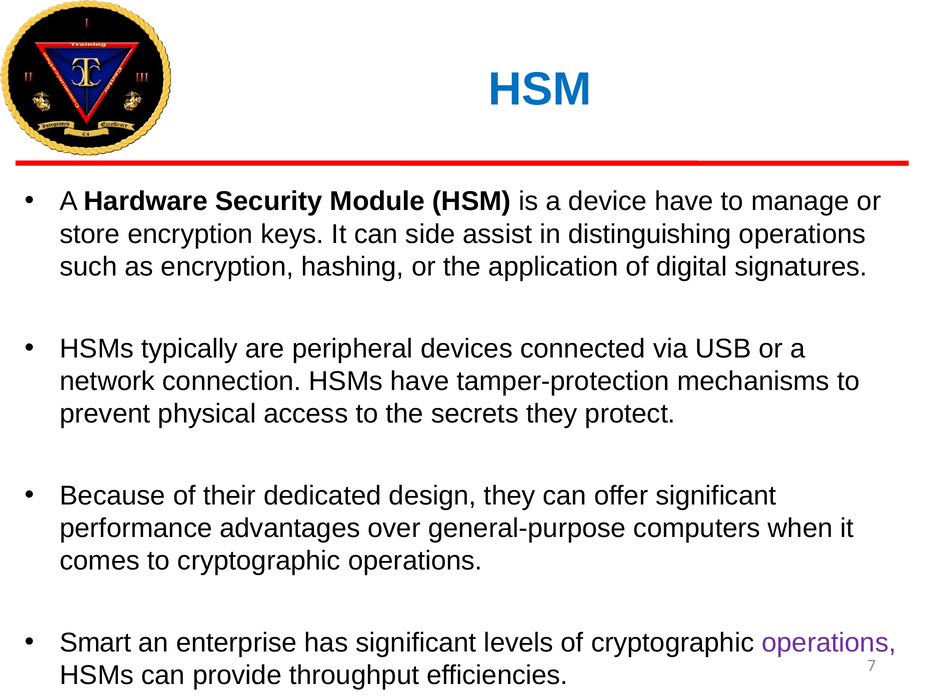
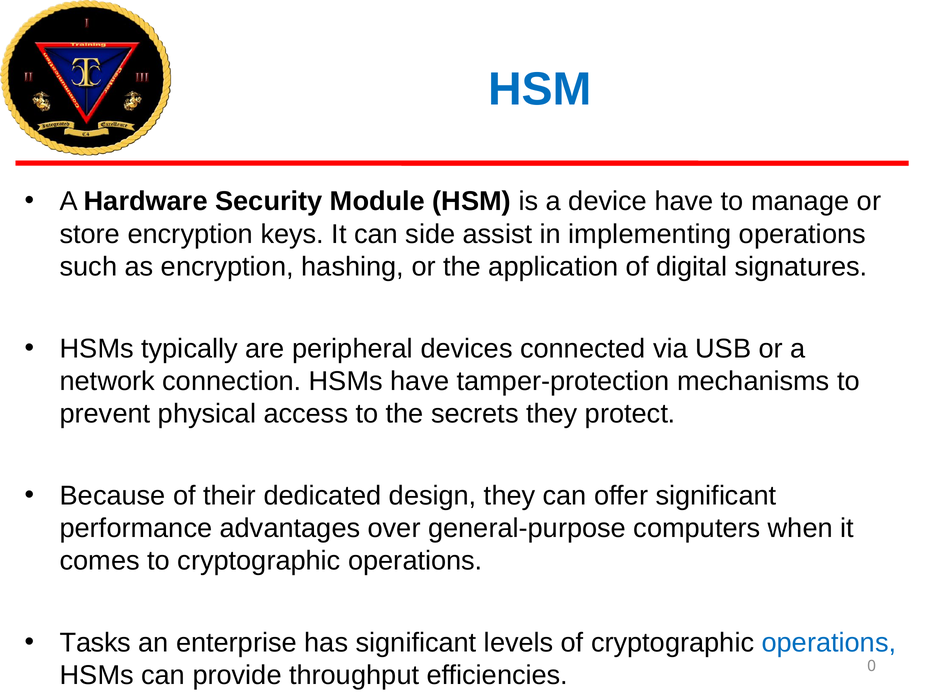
distinguishing: distinguishing -> implementing (650, 234)
Smart: Smart -> Tasks (95, 643)
operations colour: purple -> blue (829, 643)
7: 7 -> 0 (872, 666)
